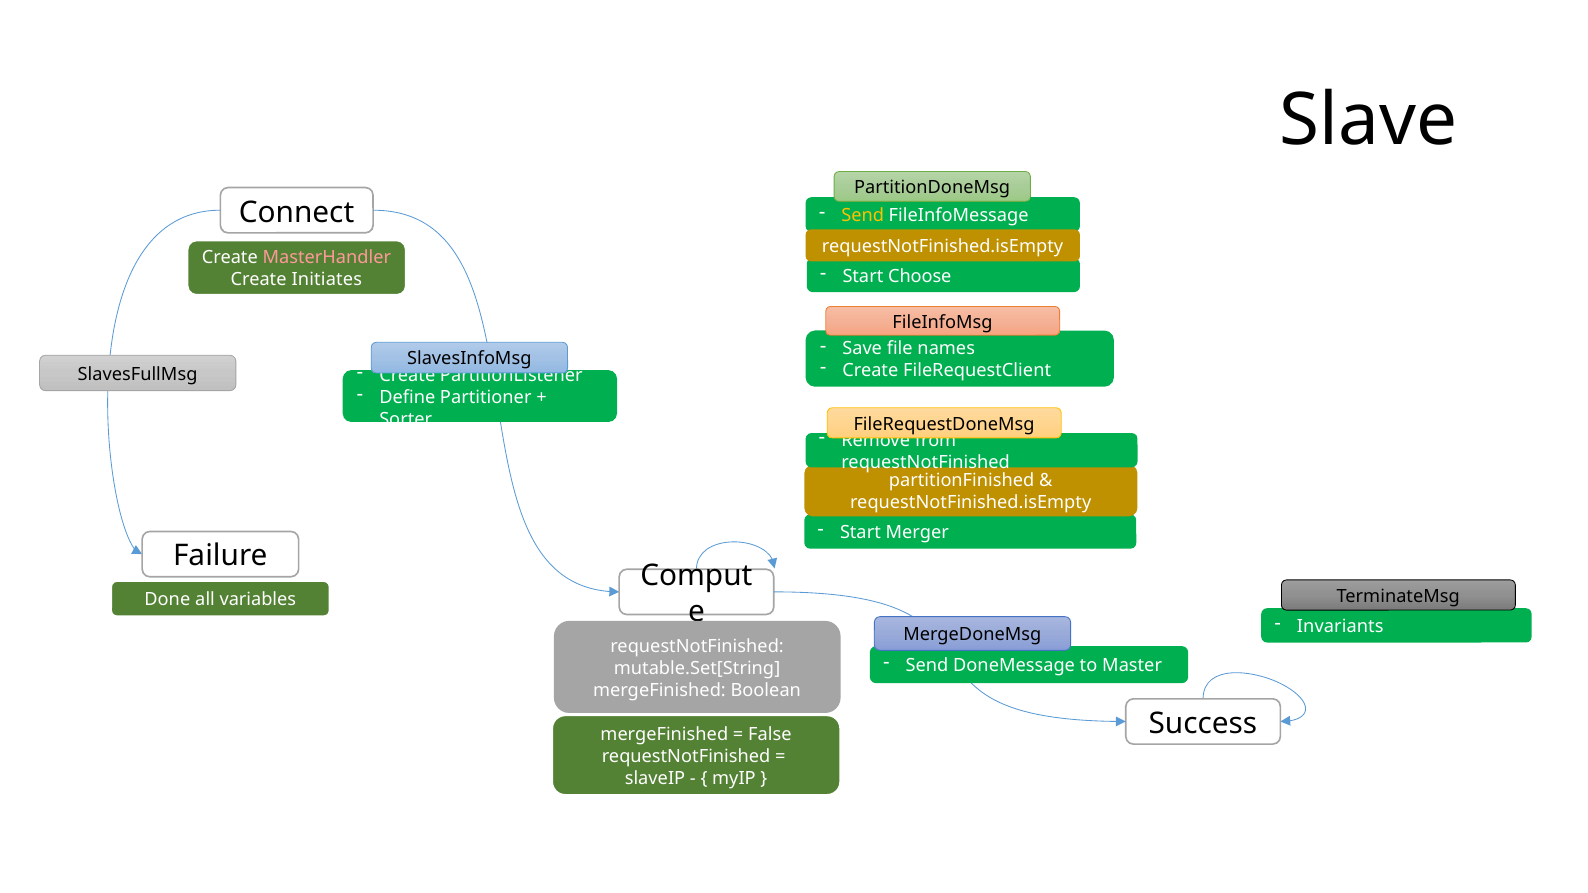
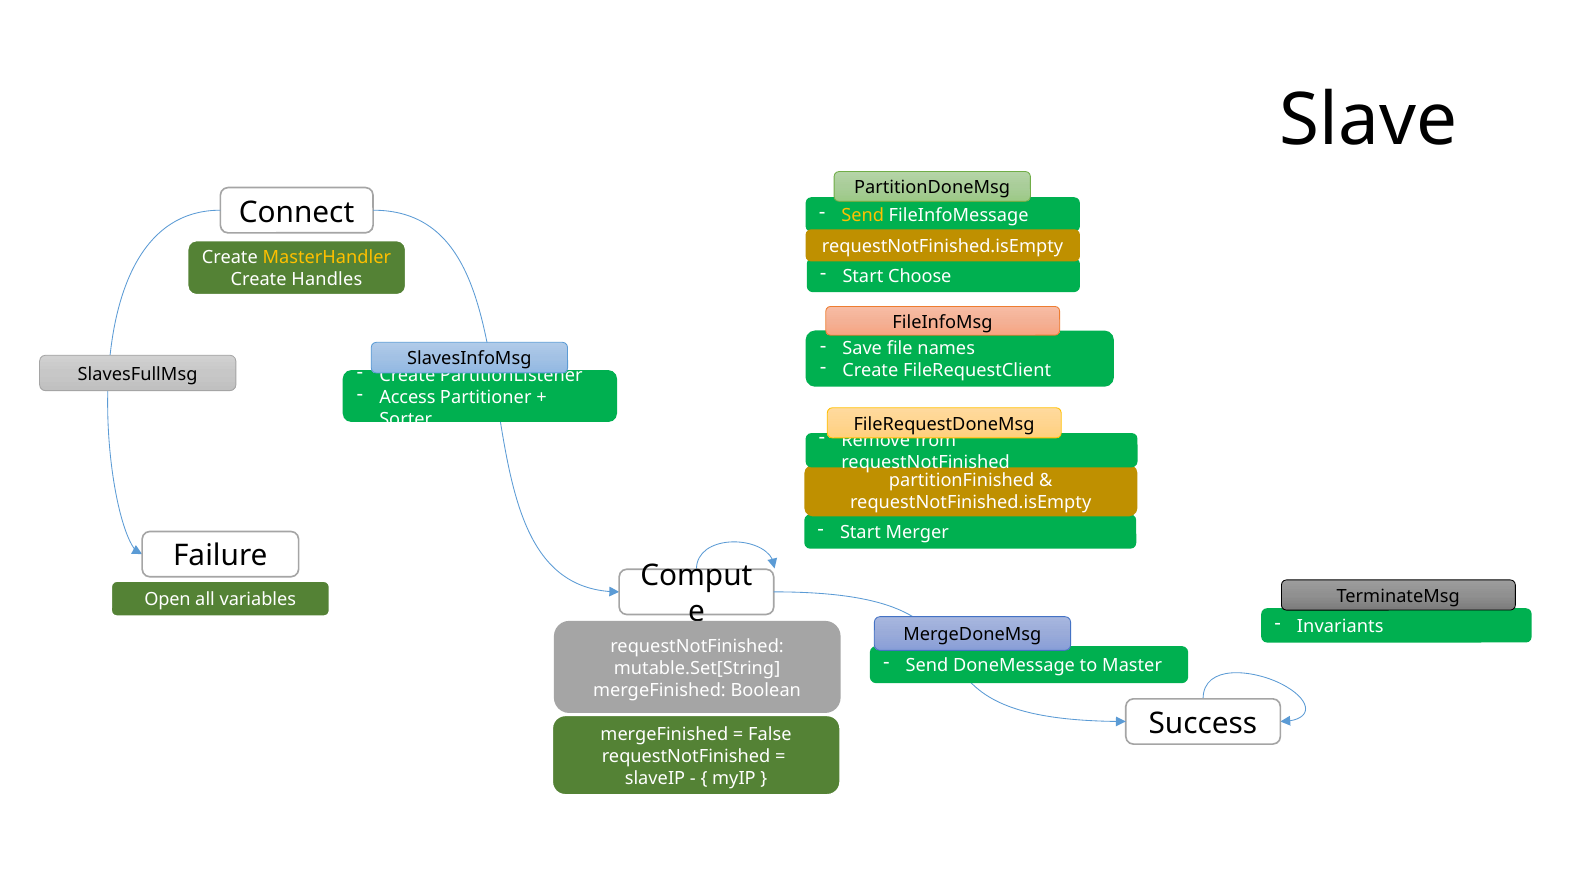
MasterHandler colour: pink -> yellow (327, 258)
Initiates: Initiates -> Handles (327, 280)
Define: Define -> Access (407, 397)
Done: Done -> Open (167, 600)
